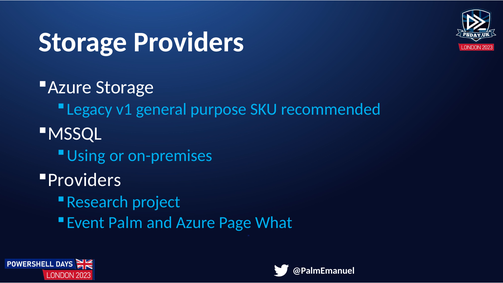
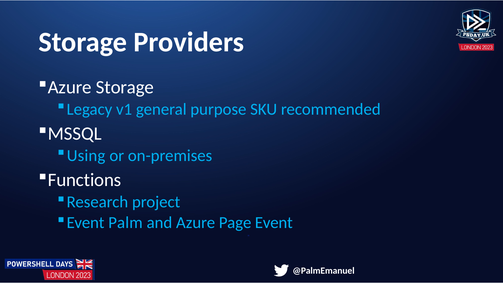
Providers: Providers -> Functions (85, 180)
Page What: What -> Event (274, 223)
